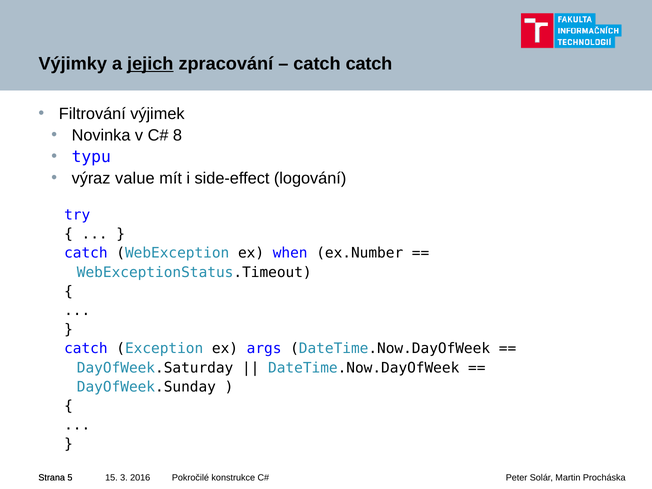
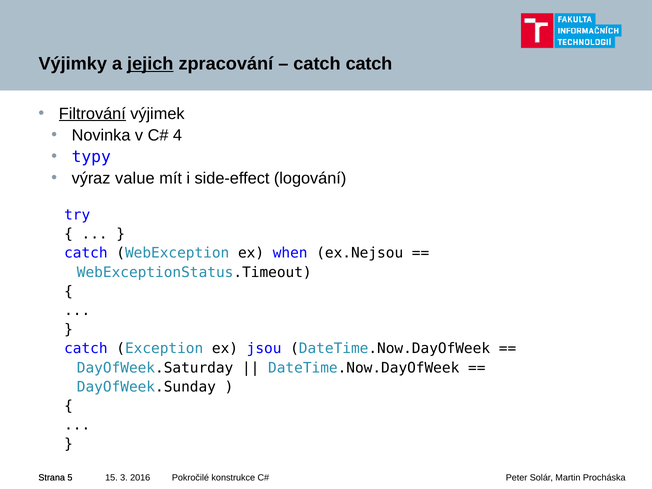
Filtrování underline: none -> present (92, 114)
8: 8 -> 4 (177, 135)
typu: typu -> typy (91, 157)
ex.Number: ex.Number -> ex.Nejsou (360, 253)
args: args -> jsou (264, 349)
